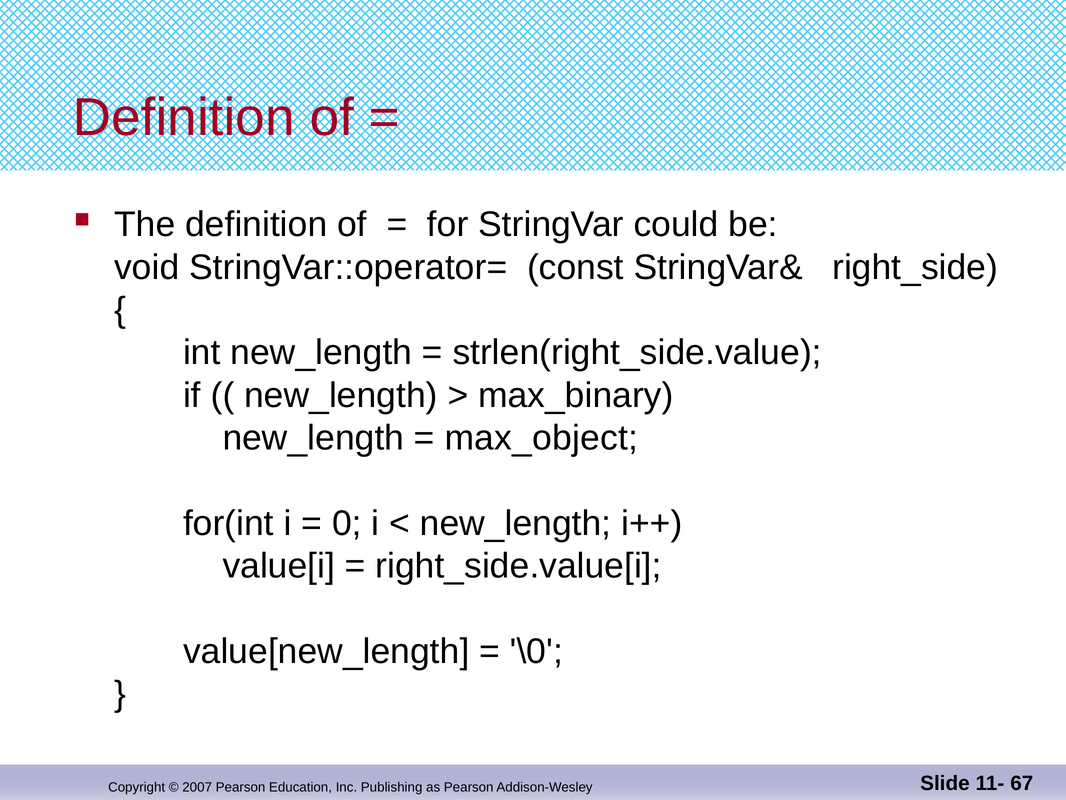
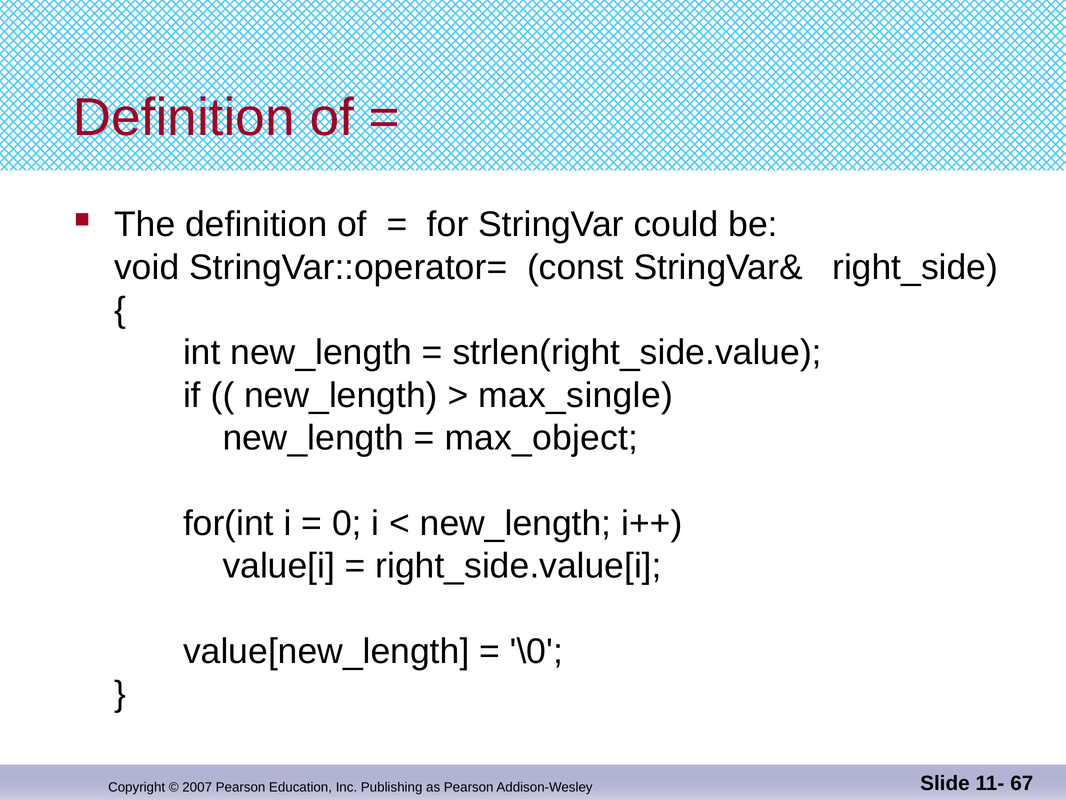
max_binary: max_binary -> max_single (576, 395)
